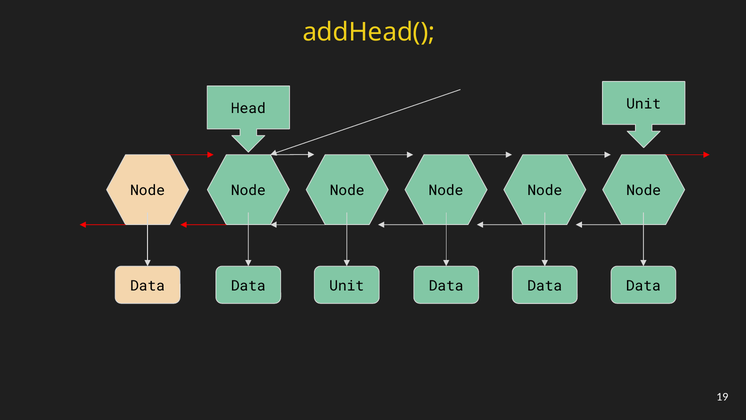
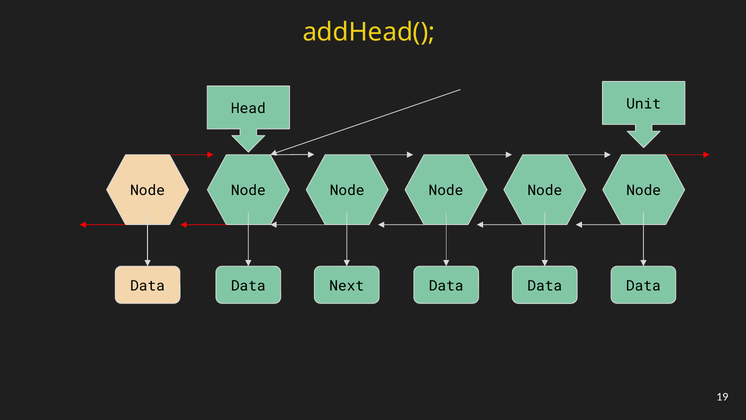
Data Unit: Unit -> Next (347, 286)
